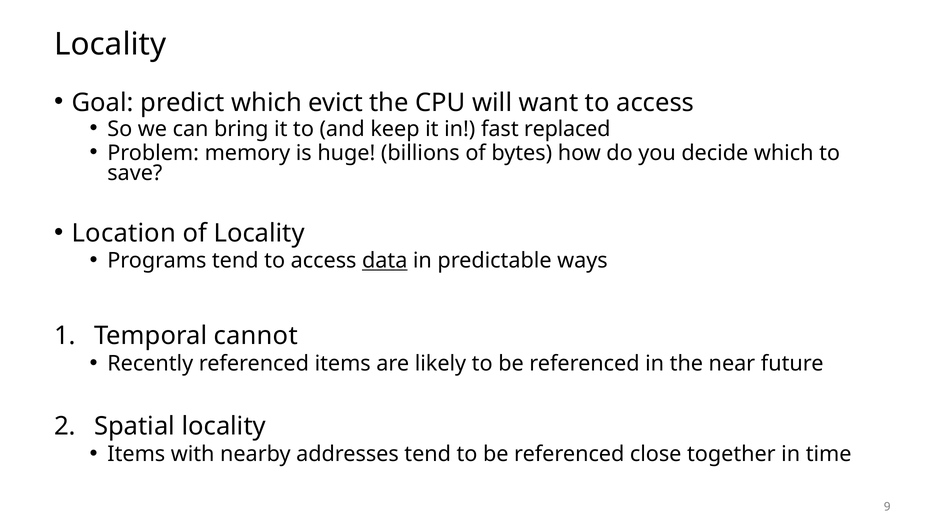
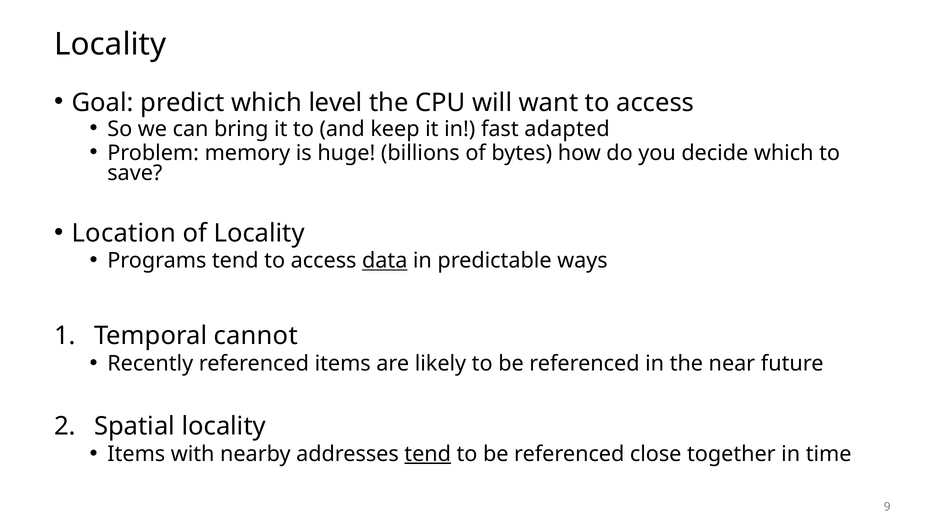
evict: evict -> level (336, 102)
replaced: replaced -> adapted (567, 129)
tend underline: none -> present (428, 454)
